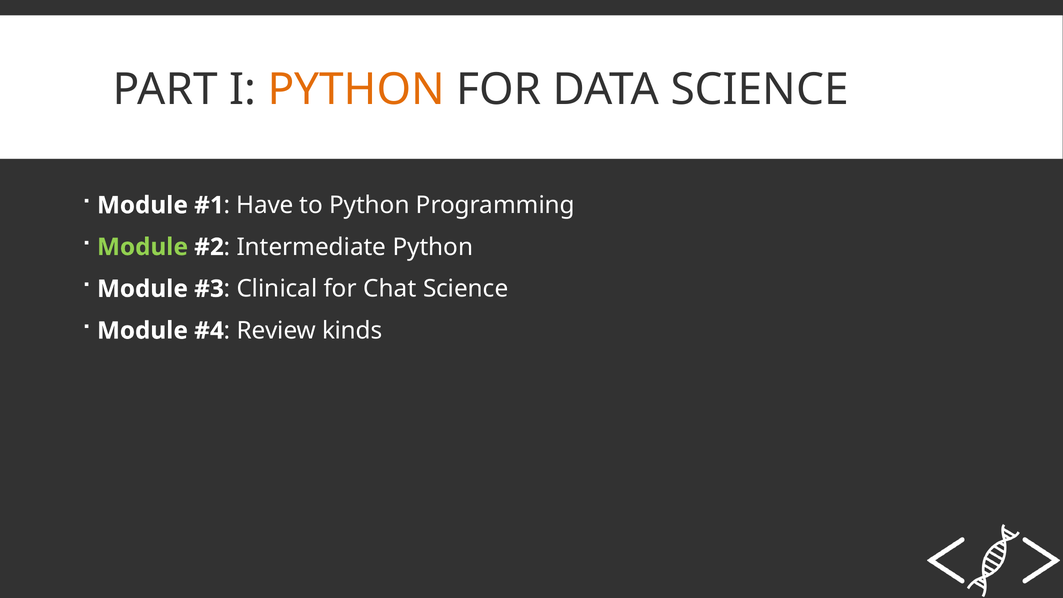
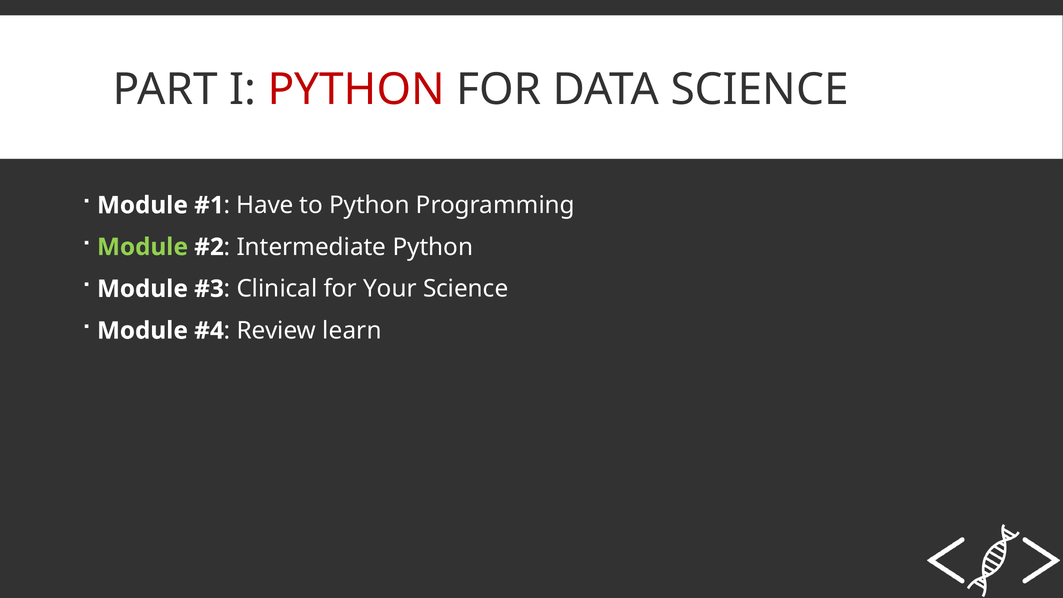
PYTHON colour: orange -> red (356, 89)
Chat: Chat -> Your (390, 289)
kinds: kinds -> learn (352, 331)
